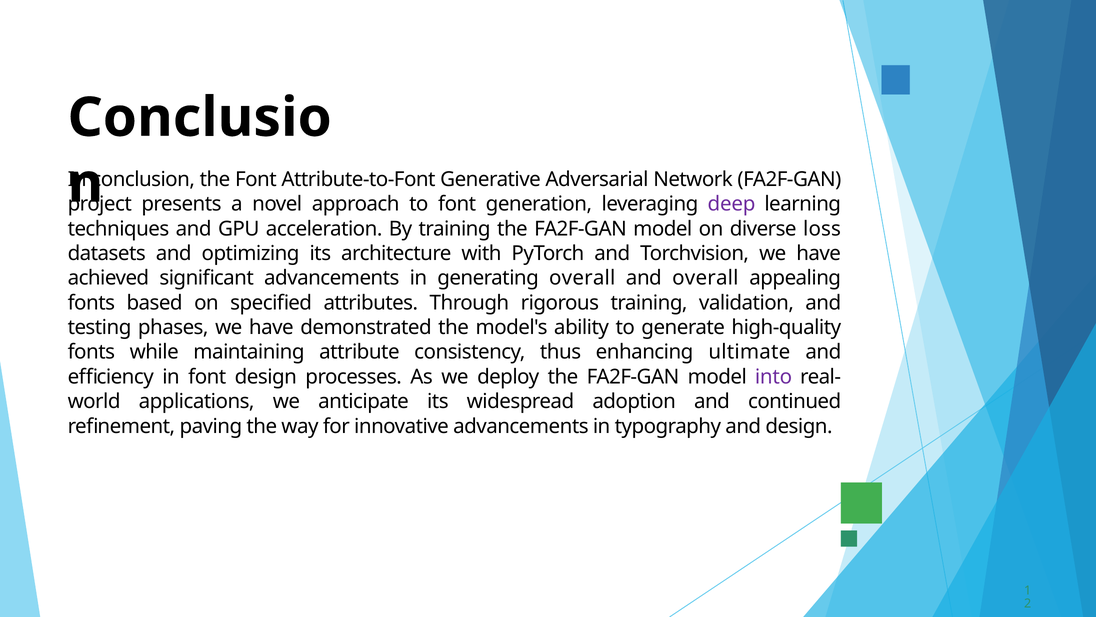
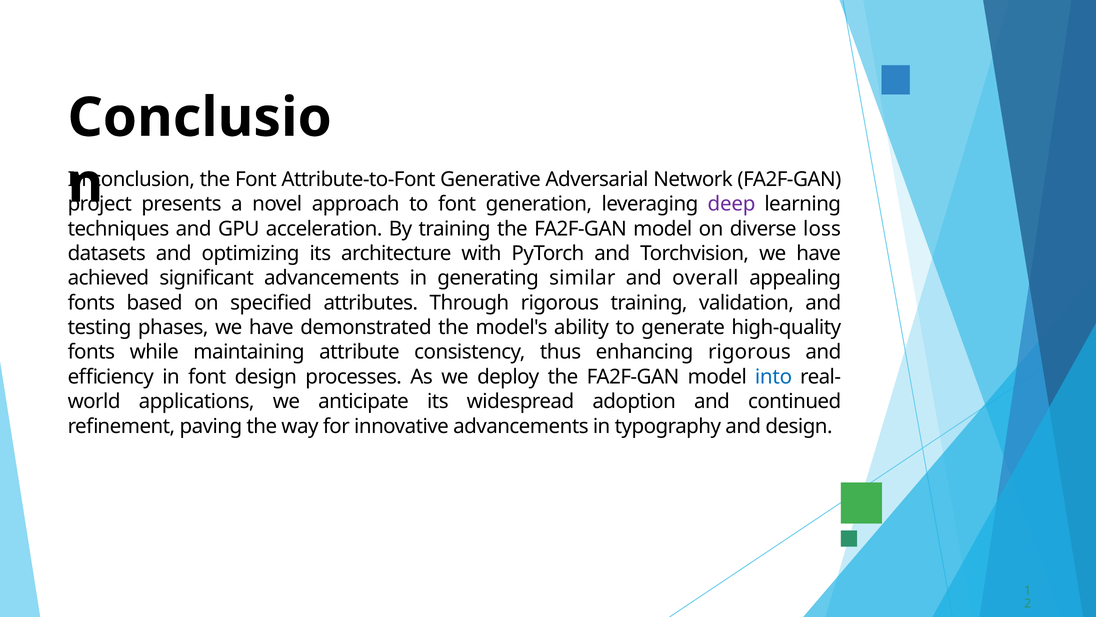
generating overall: overall -> similar (582, 278)
enhancing ultimate: ultimate -> rigorous (749, 352)
into colour: purple -> blue (774, 377)
